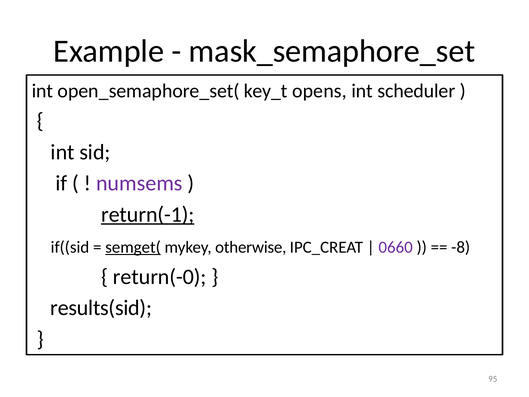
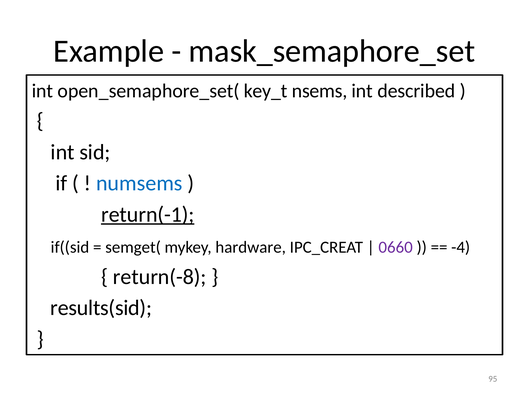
opens: opens -> nsems (320, 91)
scheduler: scheduler -> described (416, 91)
numsems colour: purple -> blue (139, 183)
semget( underline: present -> none (133, 247)
otherwise: otherwise -> hardware (251, 247)
-8: -8 -> -4 (461, 247)
return(-0: return(-0 -> return(-8 (160, 277)
